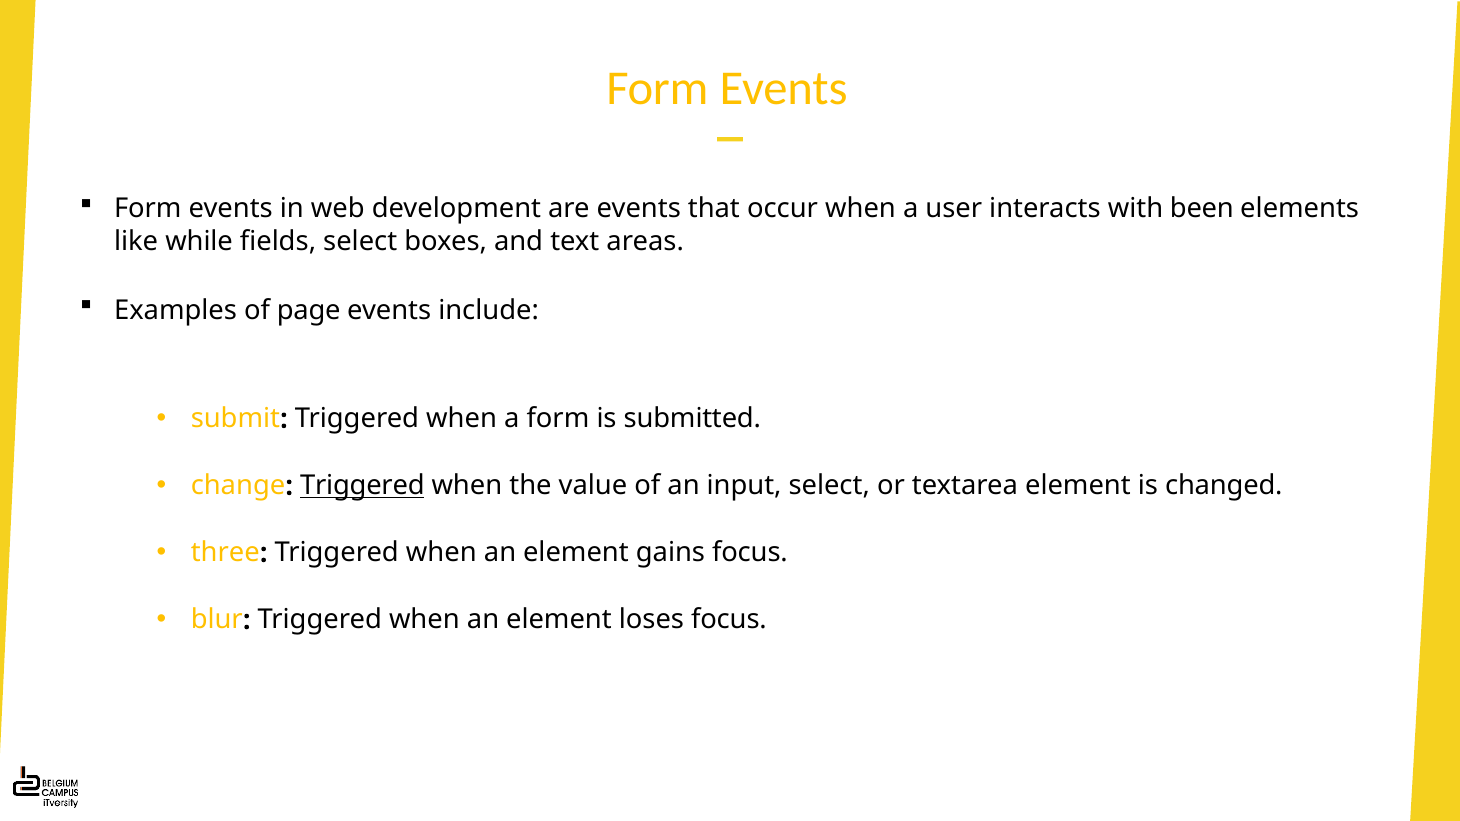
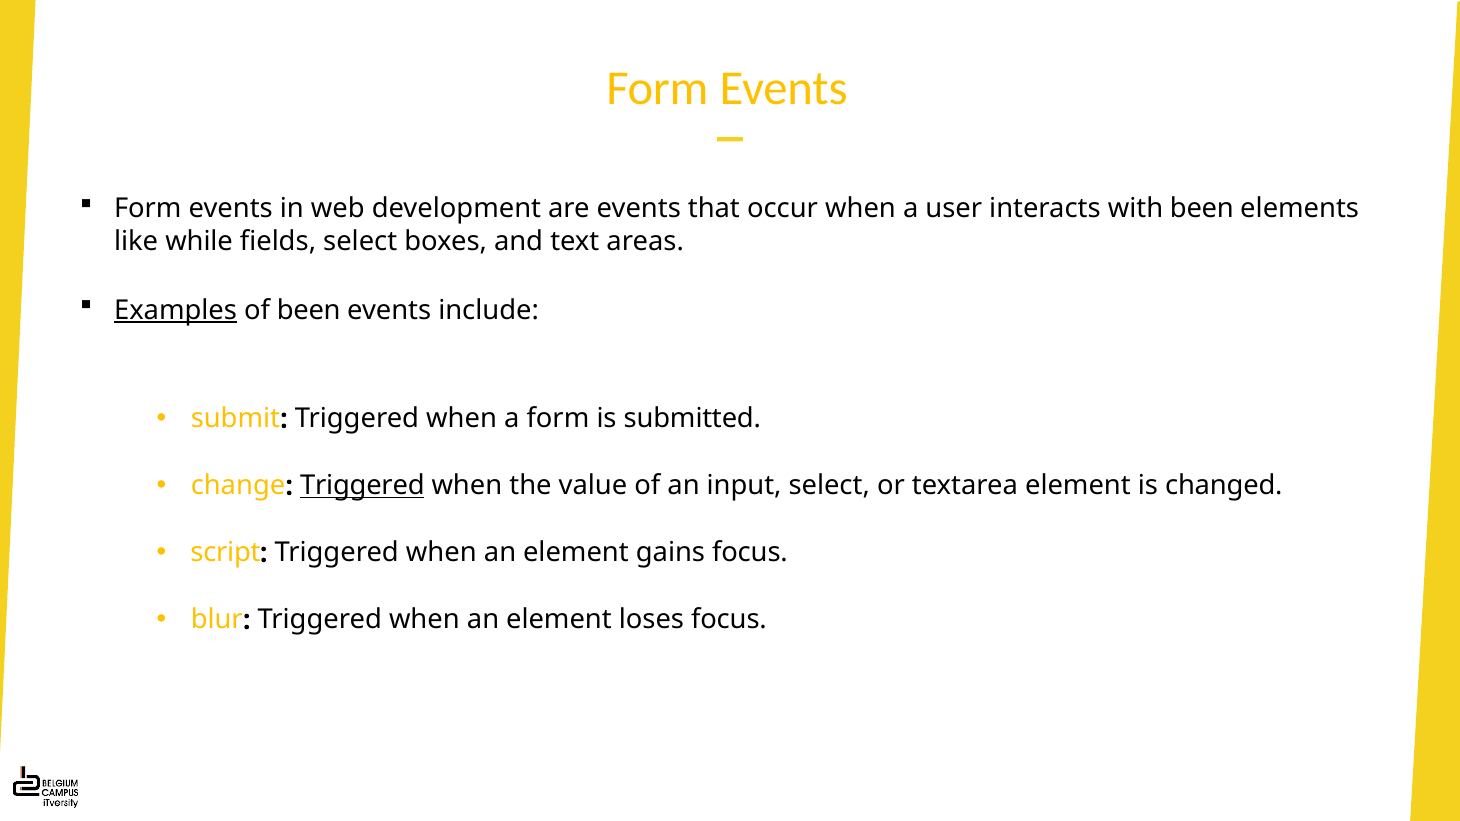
Examples underline: none -> present (176, 310)
of page: page -> been (309, 310)
three: three -> script (225, 553)
